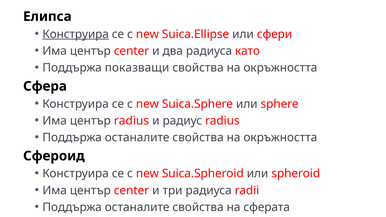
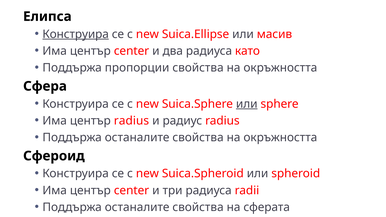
сфери: сфери -> масив (274, 34)
показващи: показващи -> пропорции (137, 68)
или underline: none -> present (247, 104)
